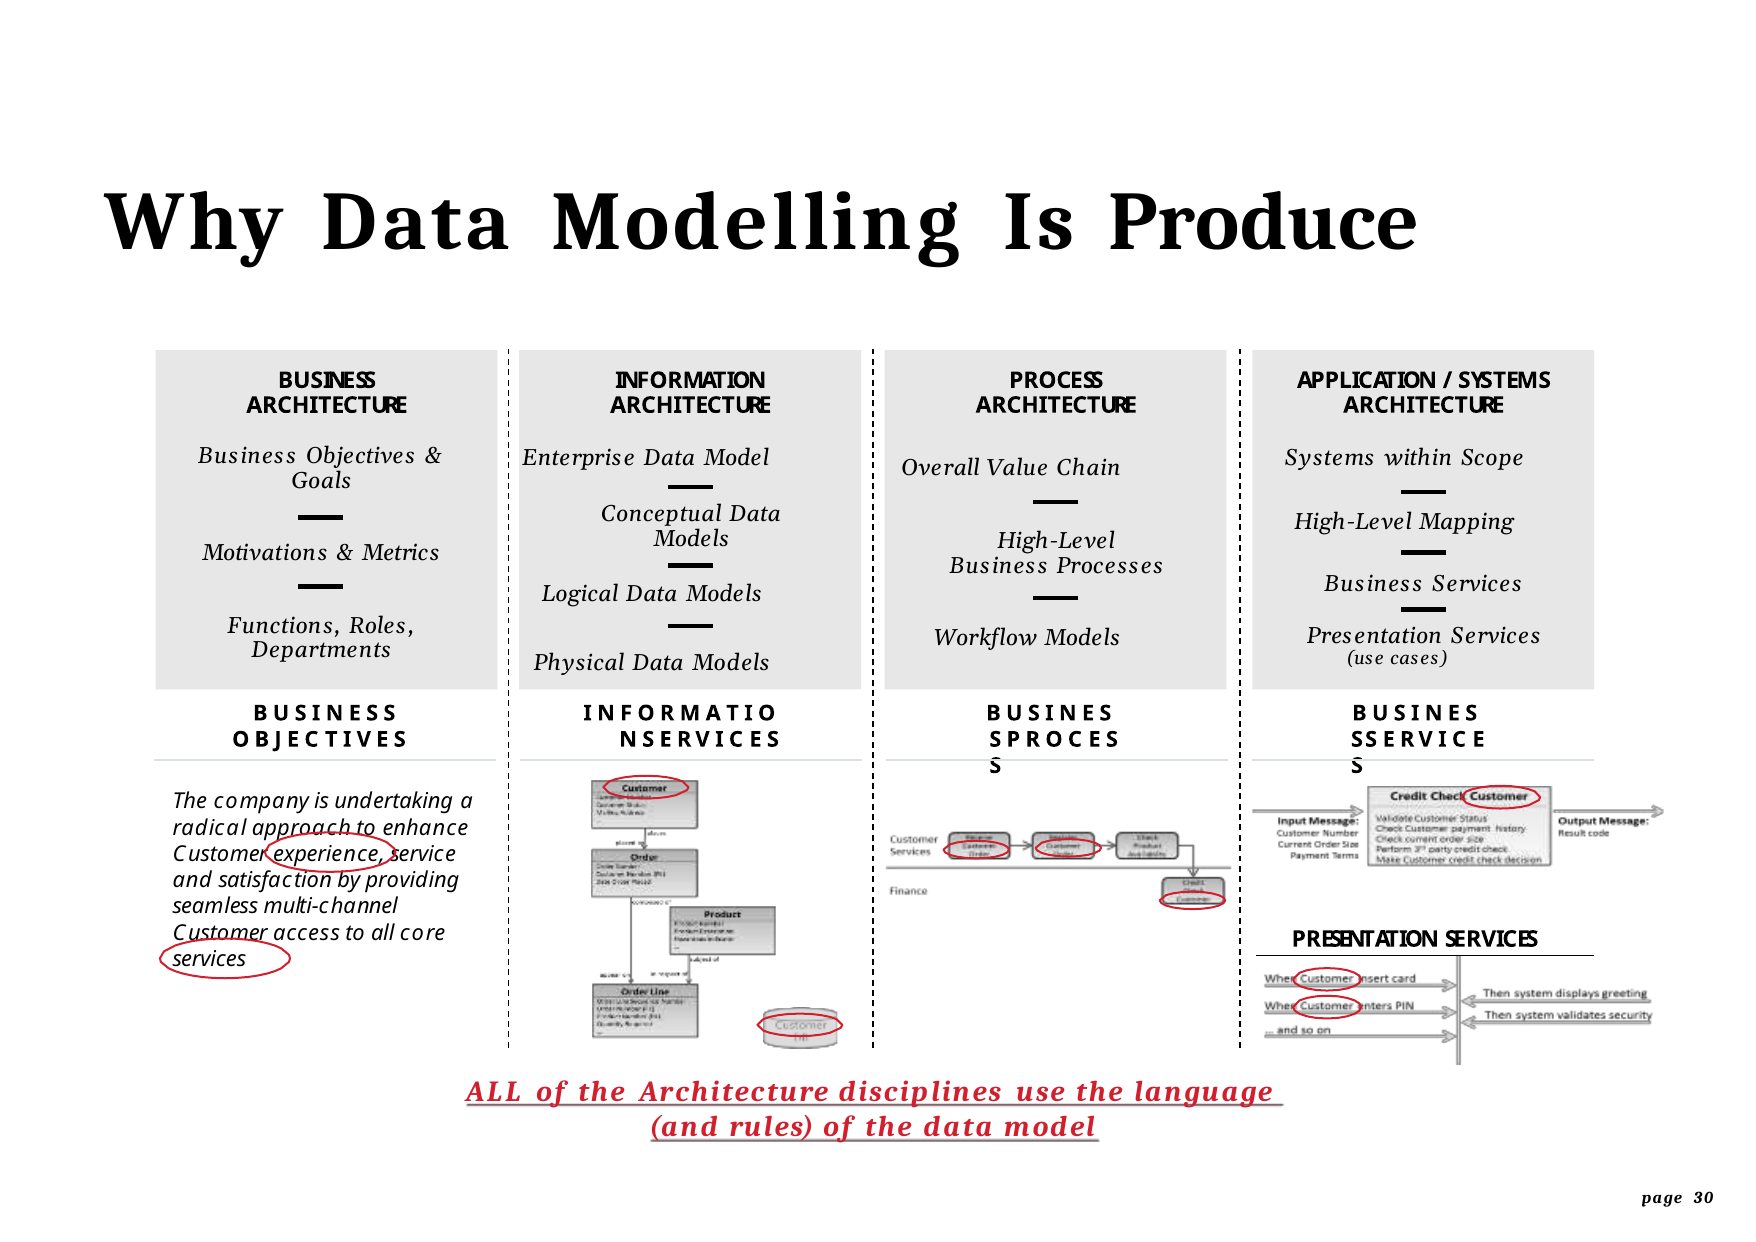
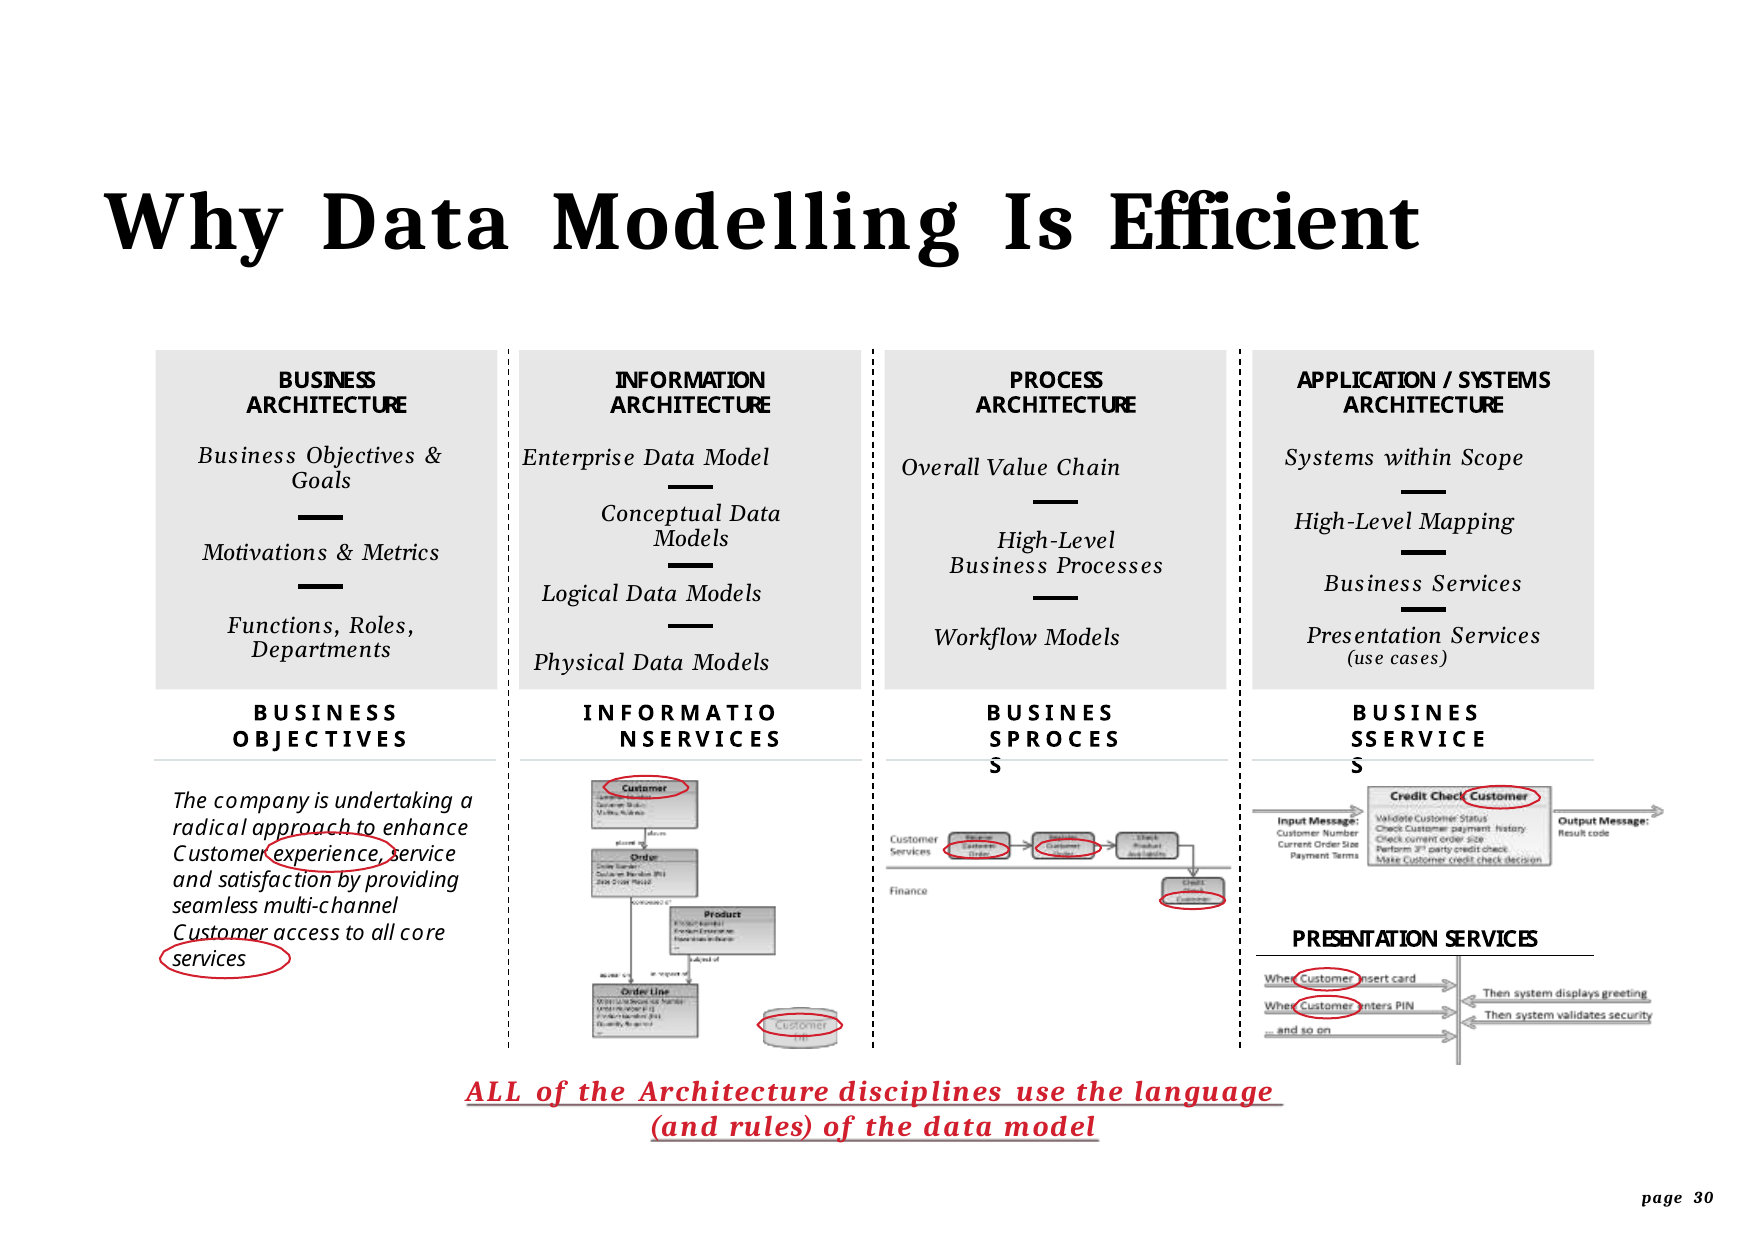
Produce: Produce -> Efficient (1264, 222)
